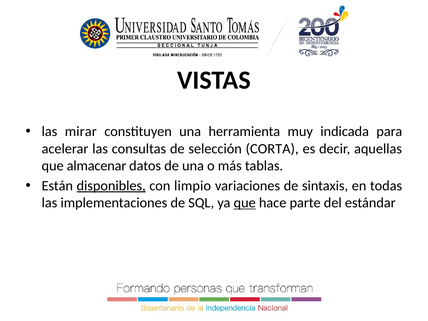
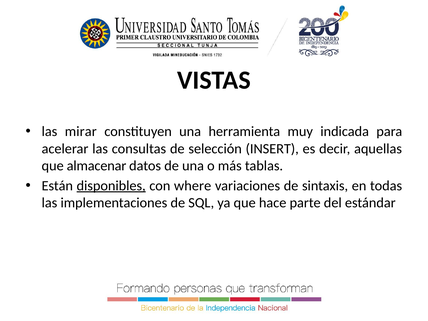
CORTA: CORTA -> INSERT (272, 149)
limpio: limpio -> where (193, 186)
que underline: present -> none (245, 203)
